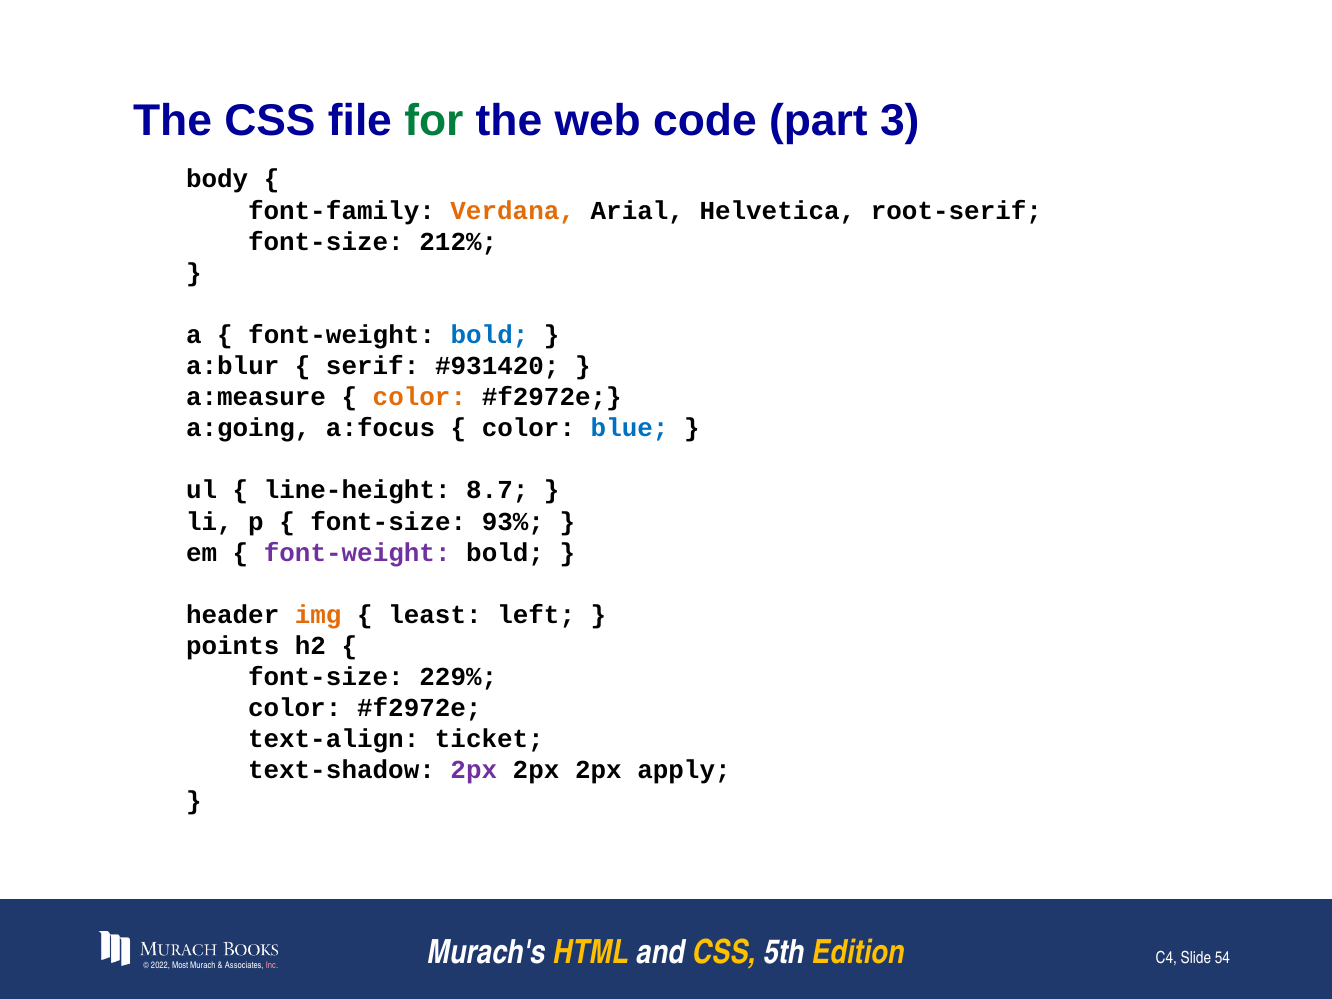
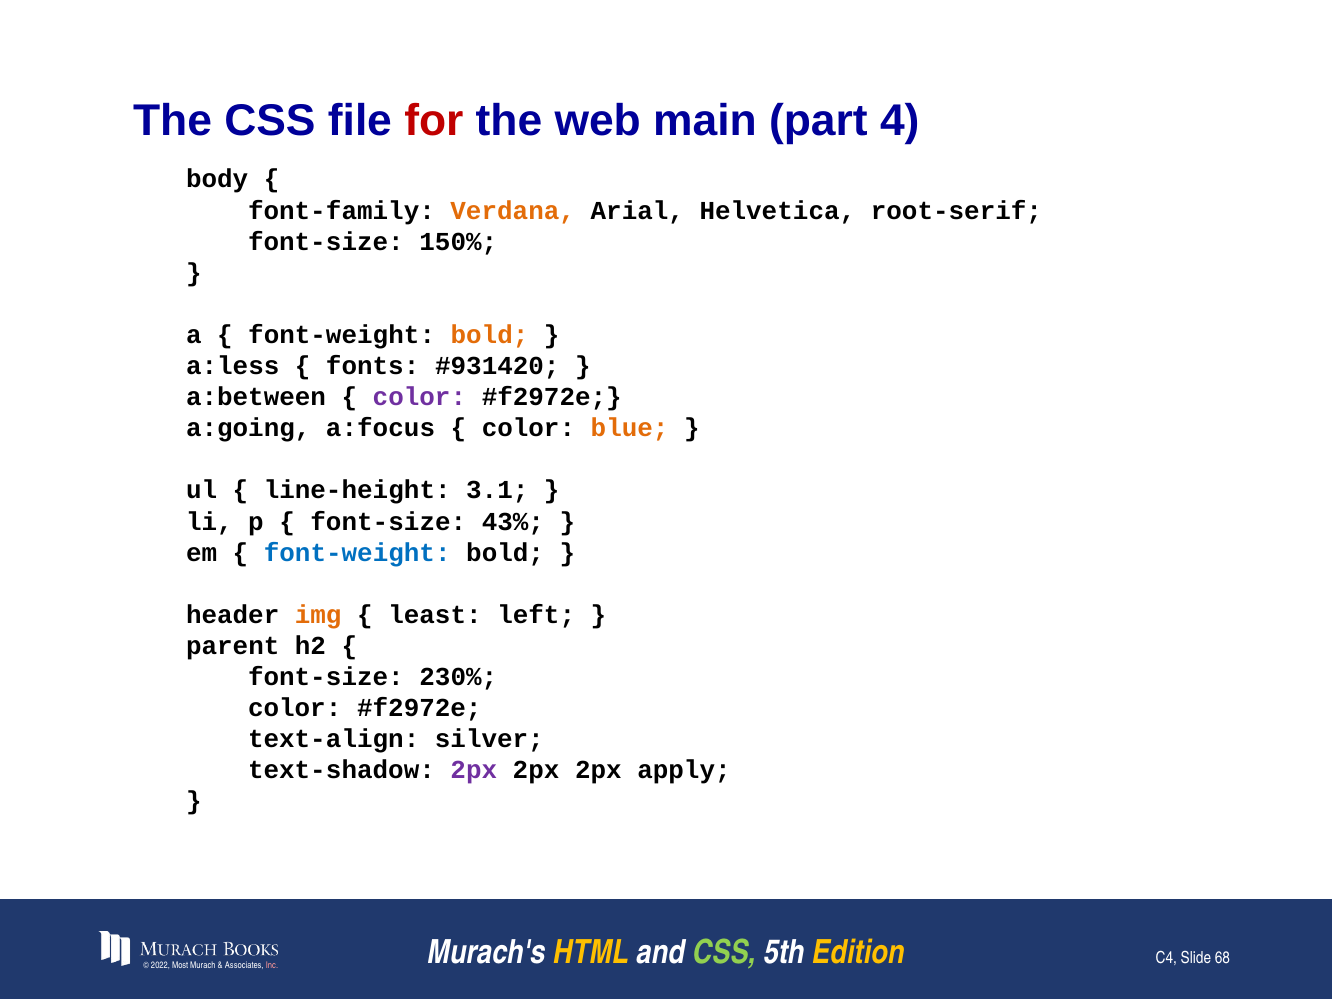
for colour: green -> red (434, 121)
code: code -> main (705, 121)
3: 3 -> 4 (900, 121)
212%: 212% -> 150% (458, 242)
bold colour: blue -> orange (489, 335)
a:blur: a:blur -> a:less (233, 366)
serif: serif -> fonts (373, 366)
a:measure: a:measure -> a:between (256, 397)
color colour: orange -> purple (419, 397)
blue colour: blue -> orange (630, 428)
8.7: 8.7 -> 3.1 (497, 490)
93%: 93% -> 43% (513, 521)
font-weight colour: purple -> blue (357, 553)
points: points -> parent (233, 646)
229%: 229% -> 230% (458, 677)
ticket: ticket -> silver (489, 739)
CSS colour: yellow -> light green (724, 952)
54: 54 -> 68 (1222, 958)
